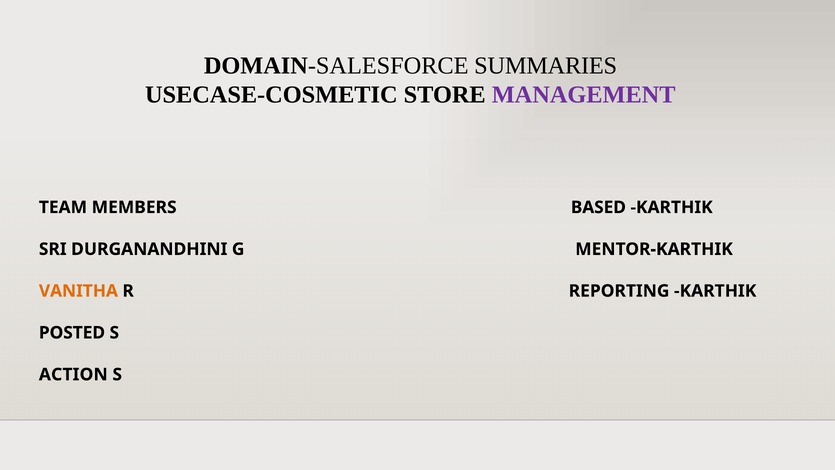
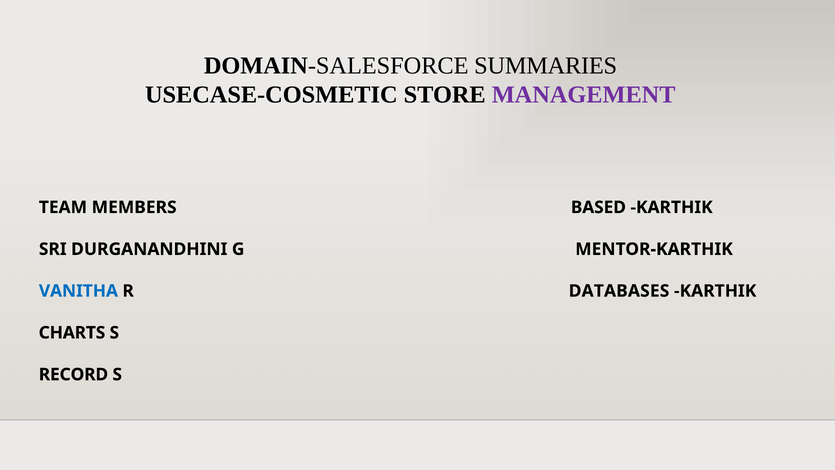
VANITHA colour: orange -> blue (78, 291)
REPORTING: REPORTING -> DATABASES (619, 291)
POSTED: POSTED -> CHARTS (72, 333)
ACTION: ACTION -> RECORD (73, 374)
